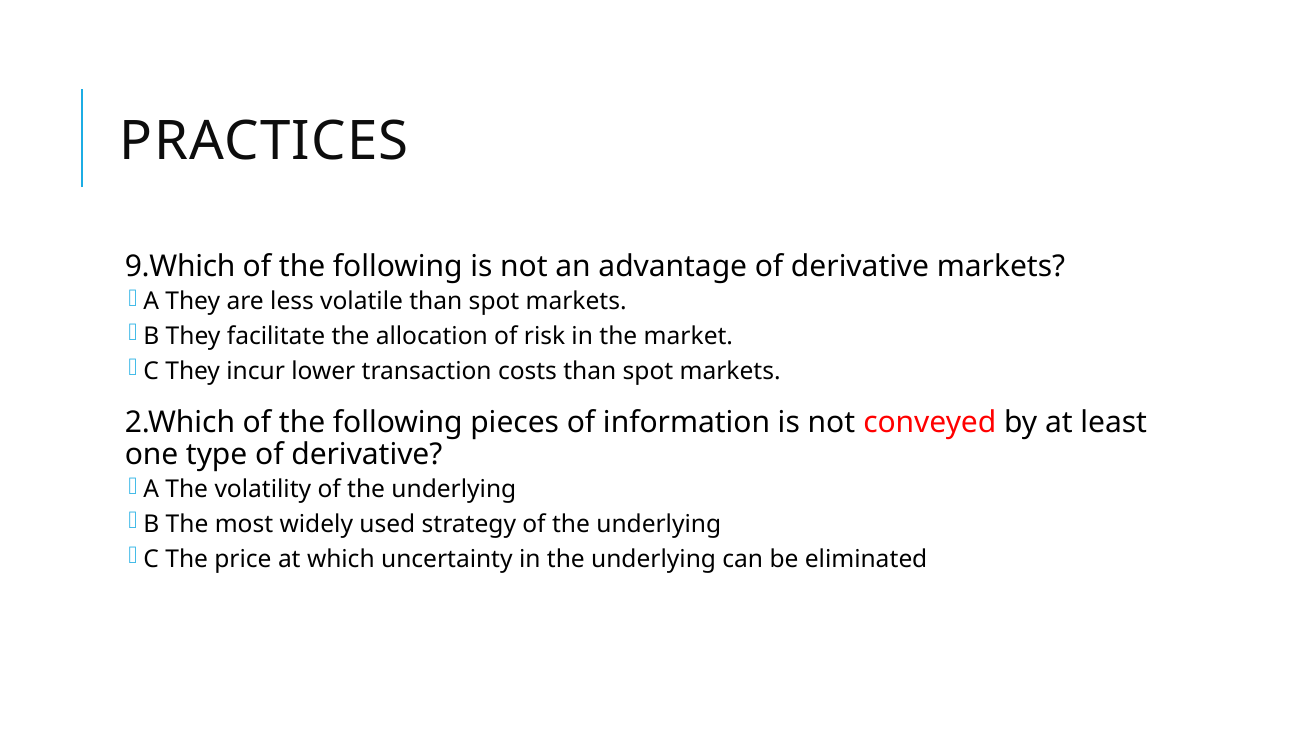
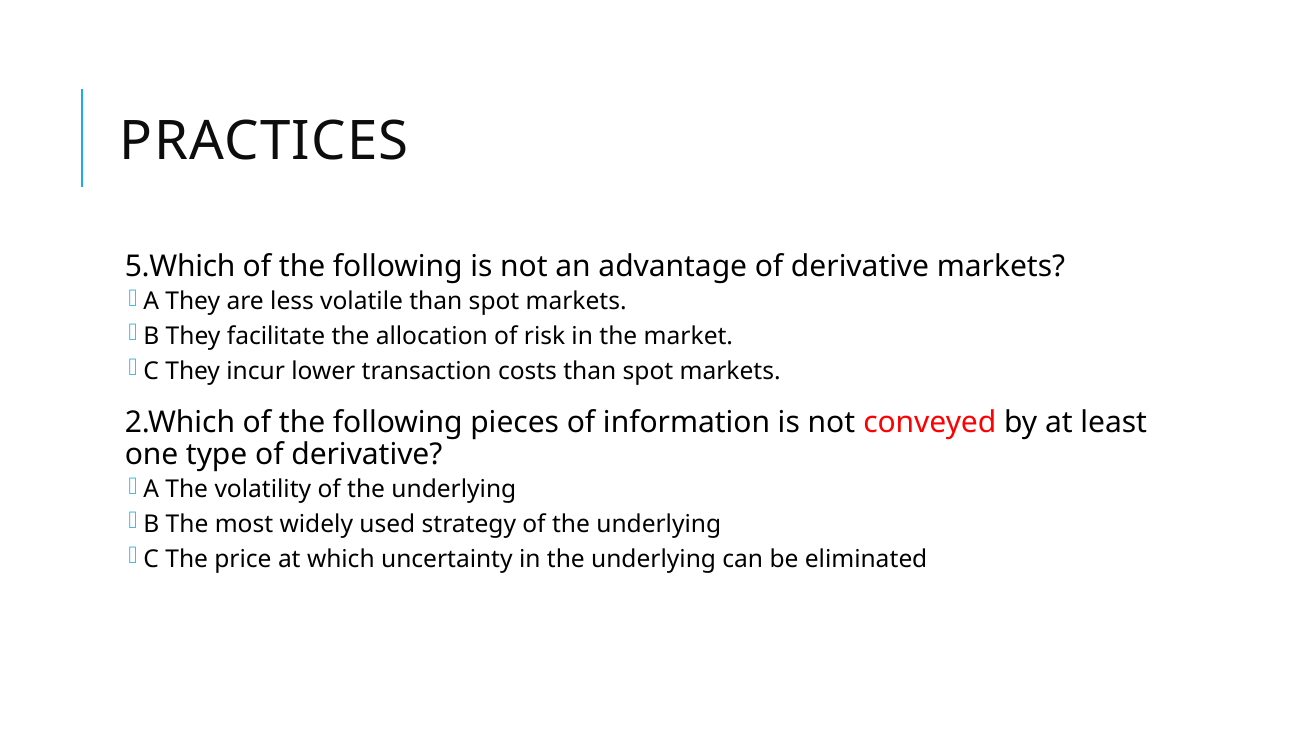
9.Which: 9.Which -> 5.Which (180, 267)
